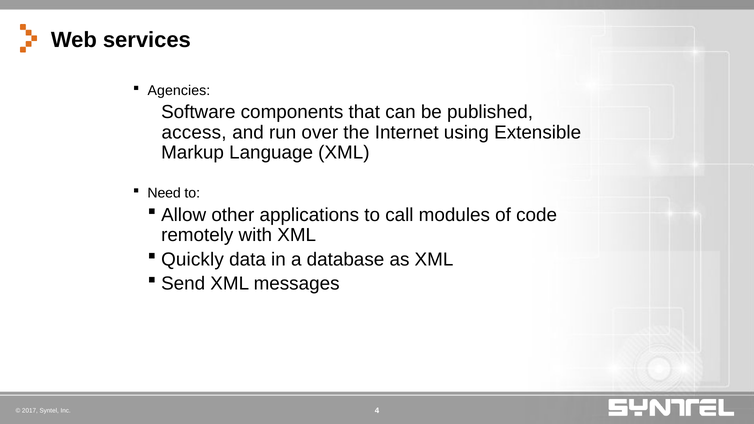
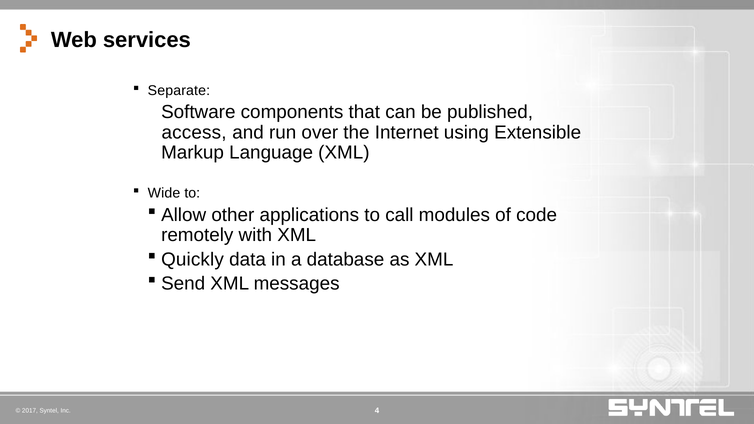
Agencies: Agencies -> Separate (179, 90)
Need: Need -> Wide (164, 193)
